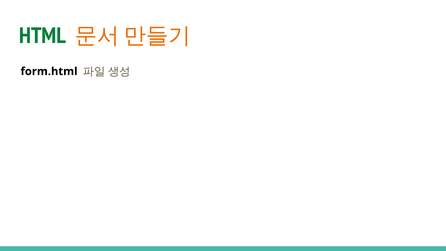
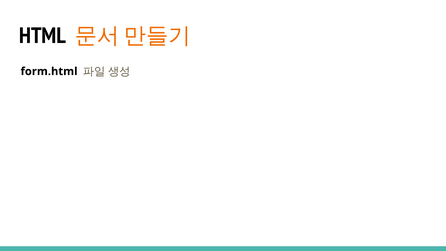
HTML colour: green -> black (43, 36)
